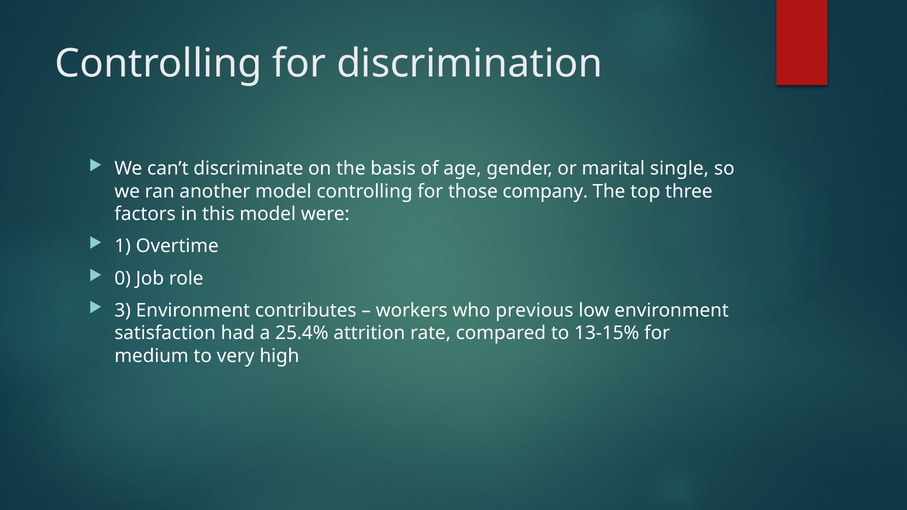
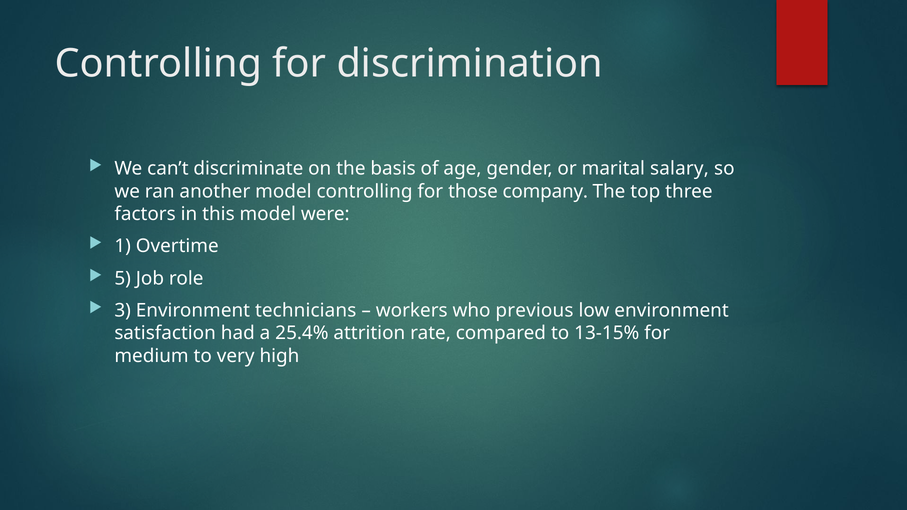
single: single -> salary (679, 169)
0: 0 -> 5 (123, 278)
contributes: contributes -> technicians (306, 311)
